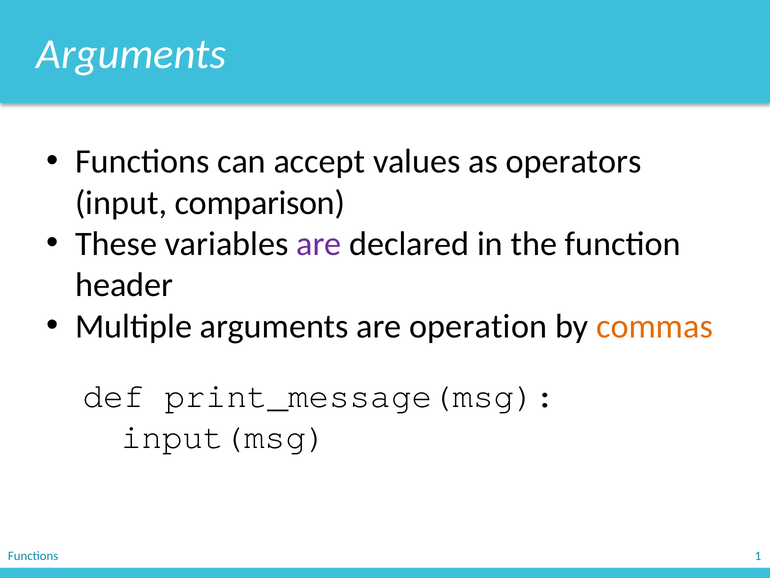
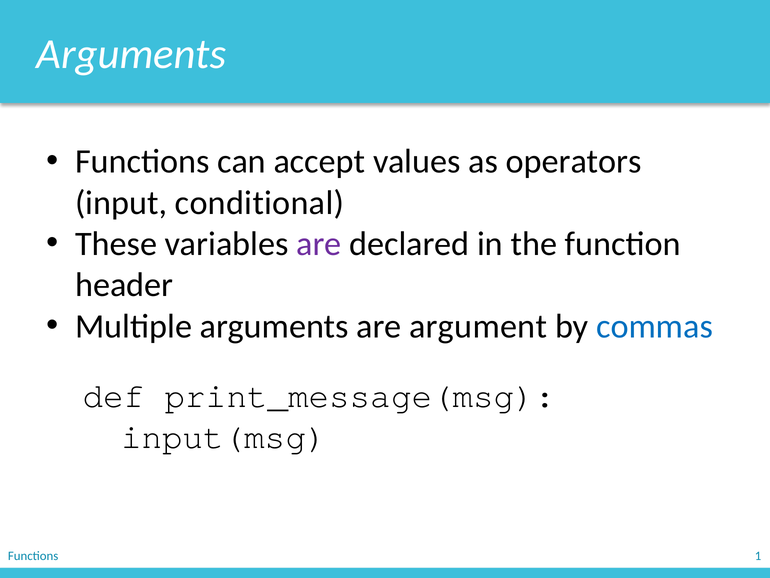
comparison: comparison -> conditional (260, 203)
operation: operation -> argument (478, 326)
commas colour: orange -> blue (655, 326)
